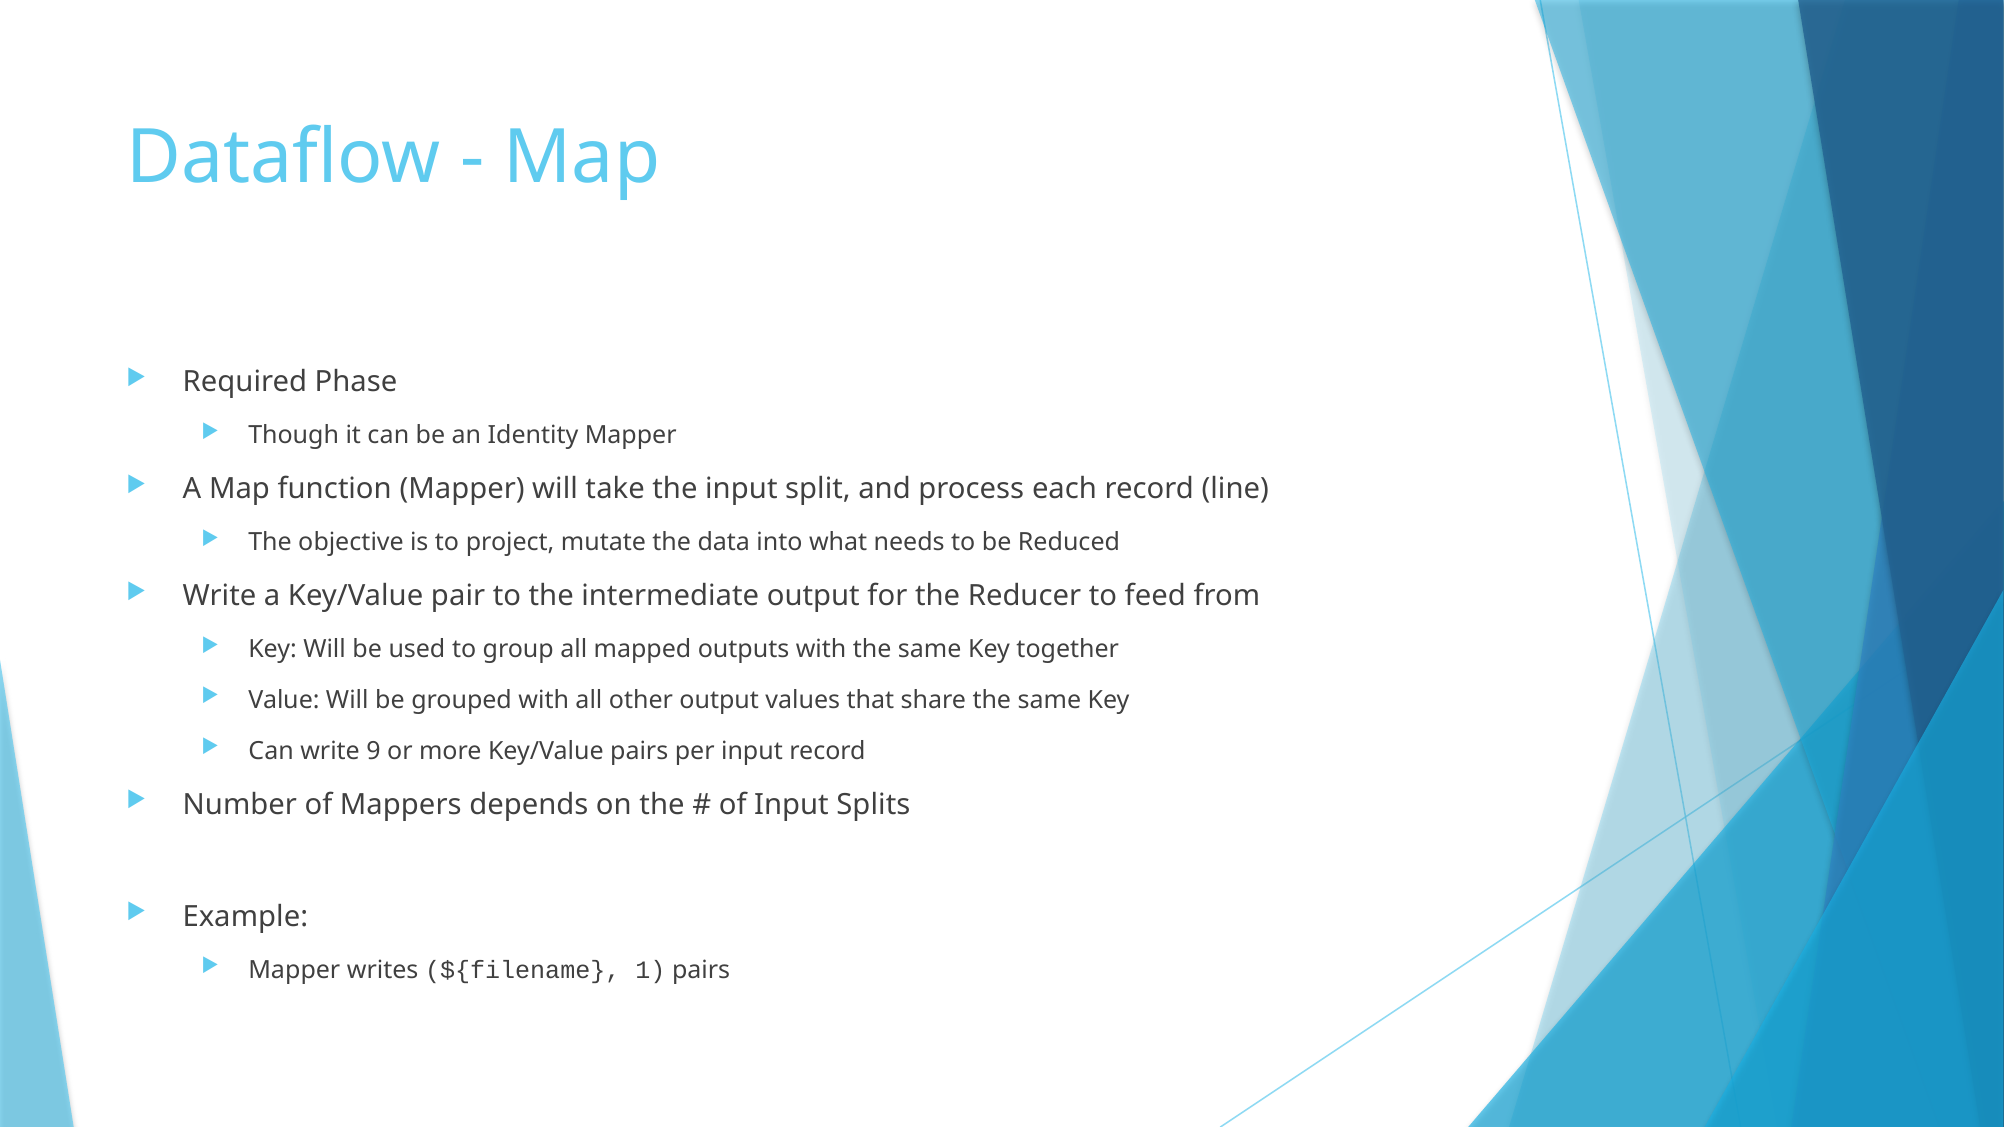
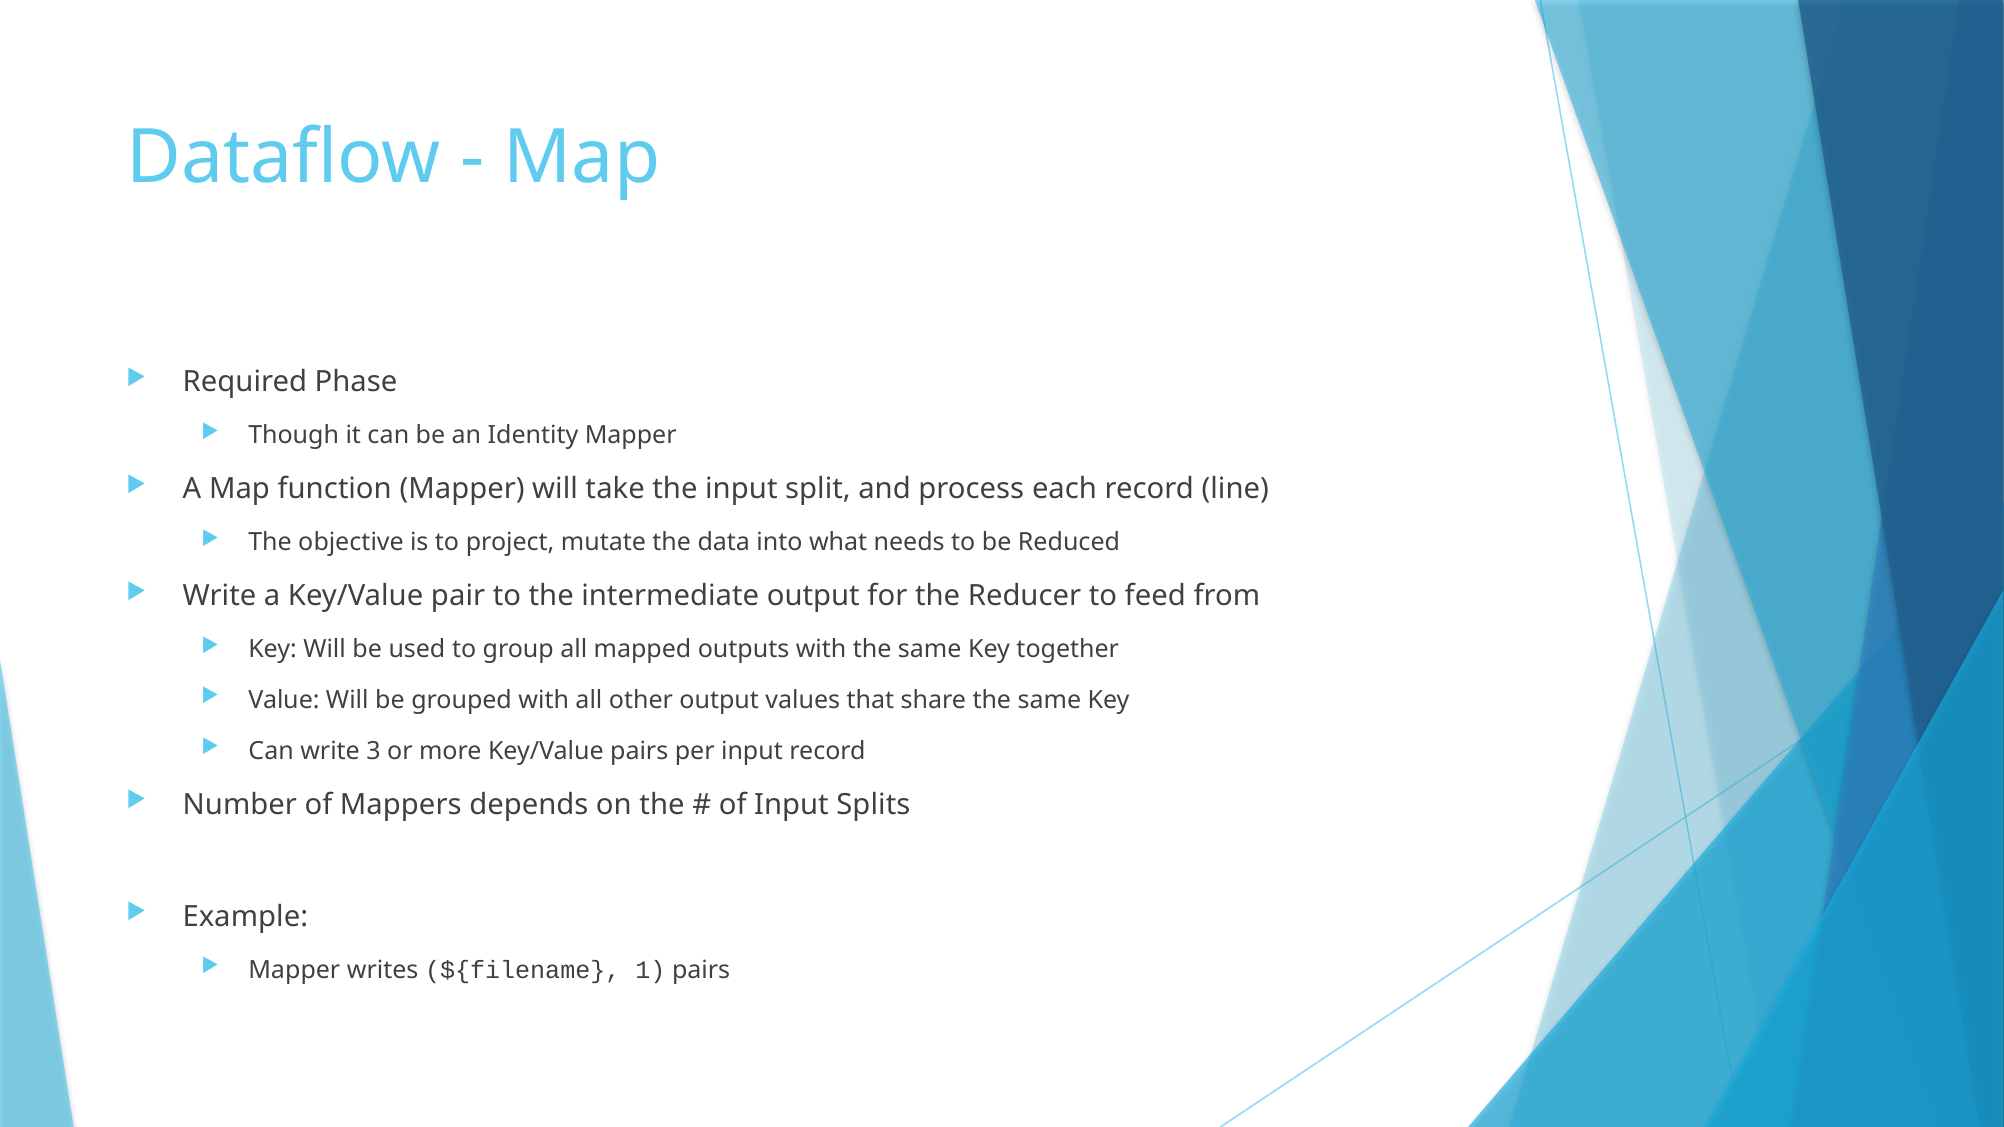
9: 9 -> 3 (373, 751)
